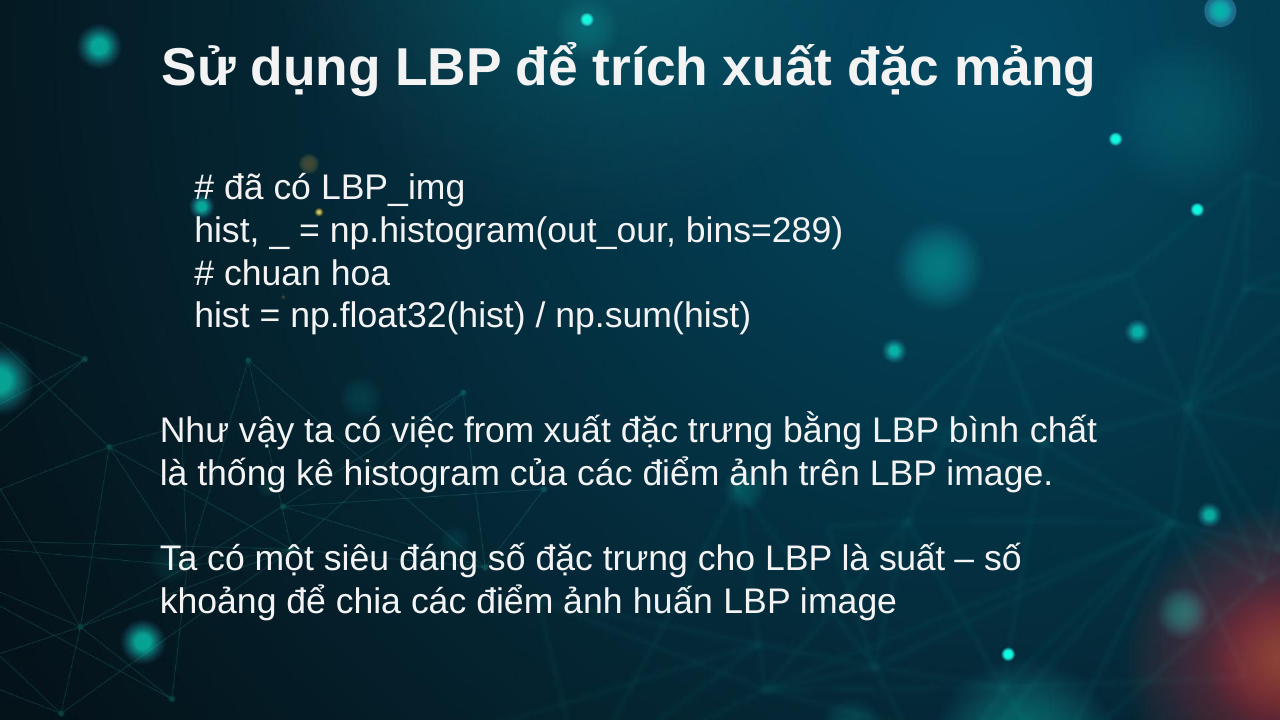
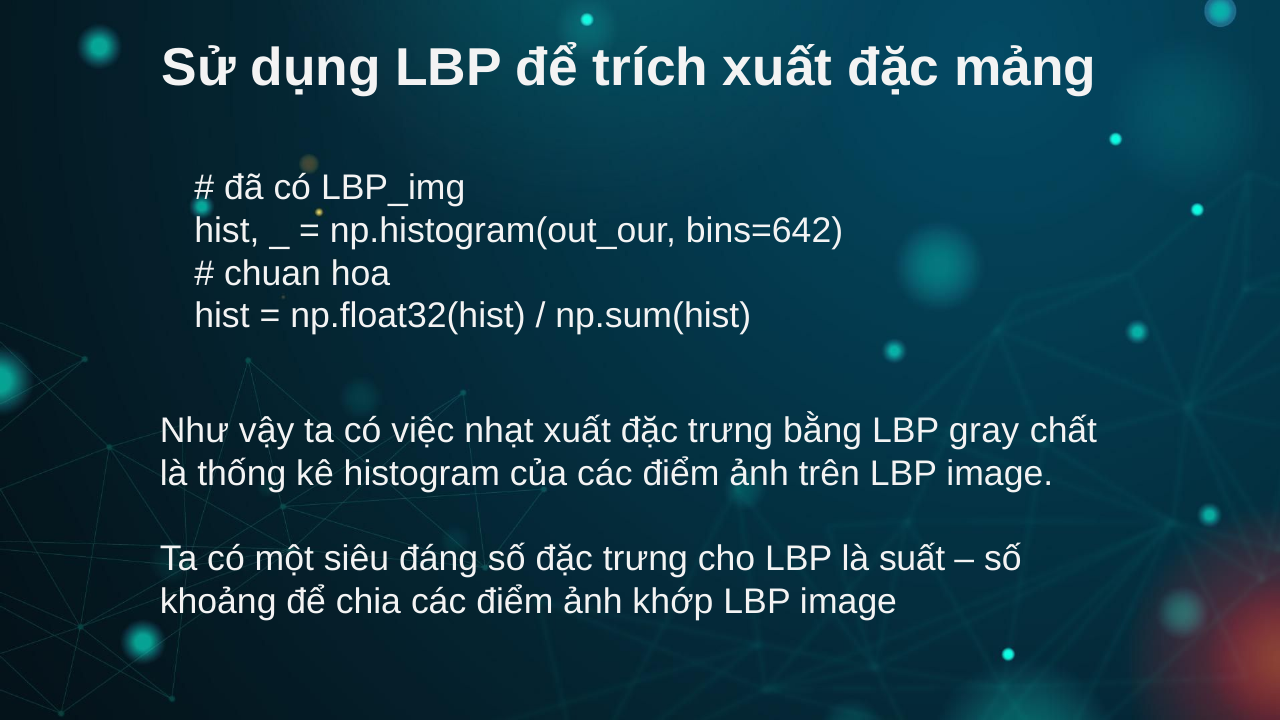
bins=289: bins=289 -> bins=642 (765, 231)
from: from -> nhạt (499, 431)
bình: bình -> gray (984, 431)
huấn: huấn -> khớp (673, 602)
